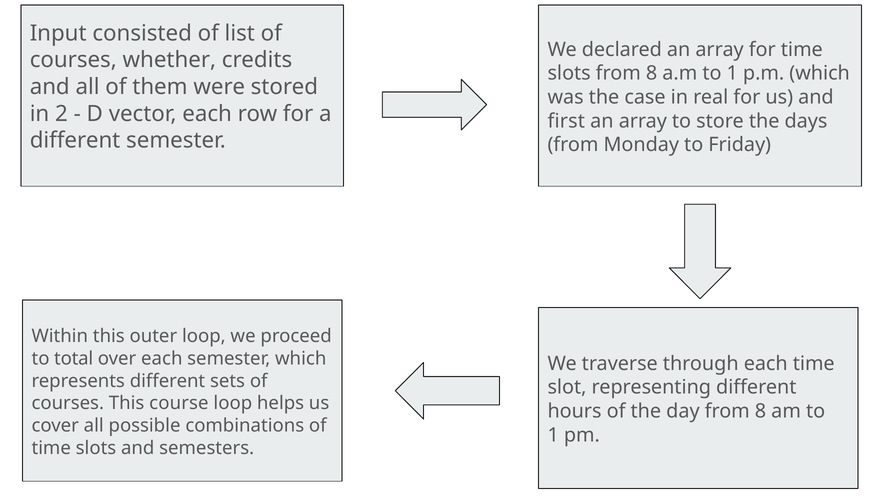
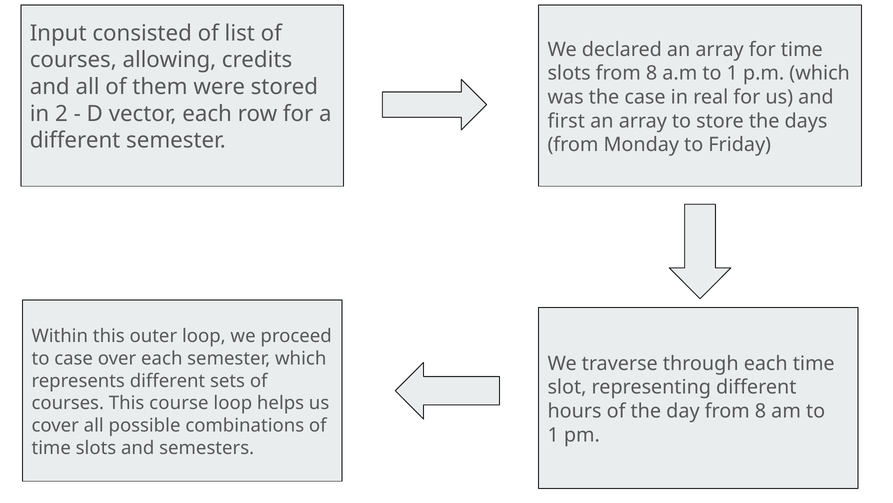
whether: whether -> allowing (169, 60)
to total: total -> case (74, 358)
